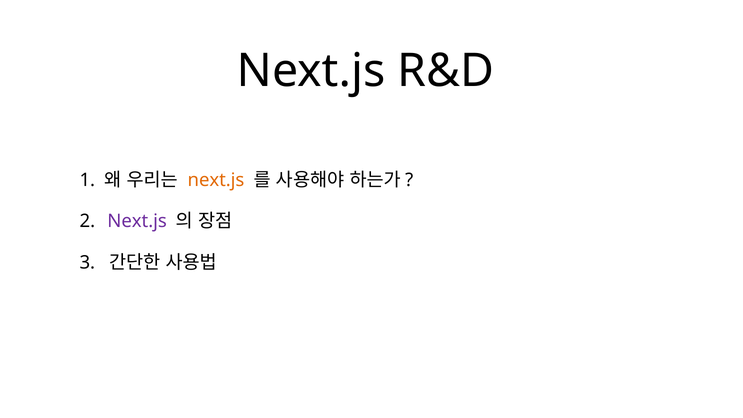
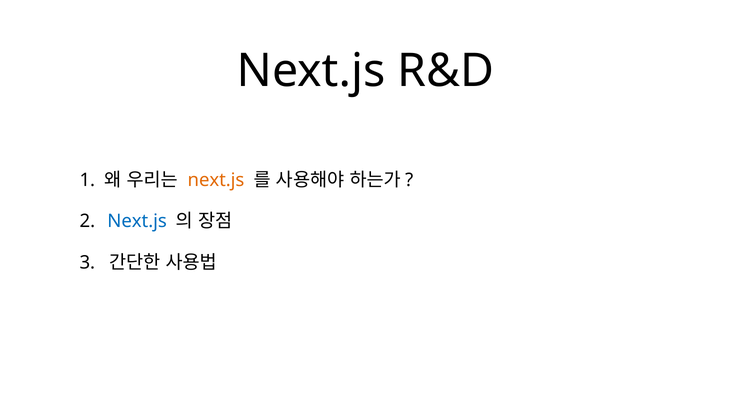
Next.js colour: purple -> blue (137, 221)
